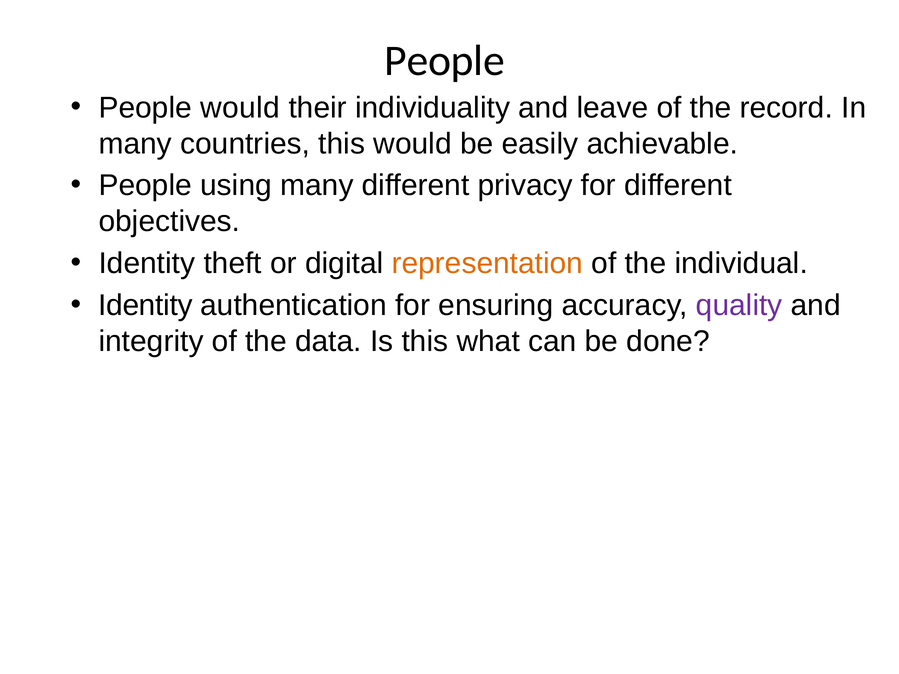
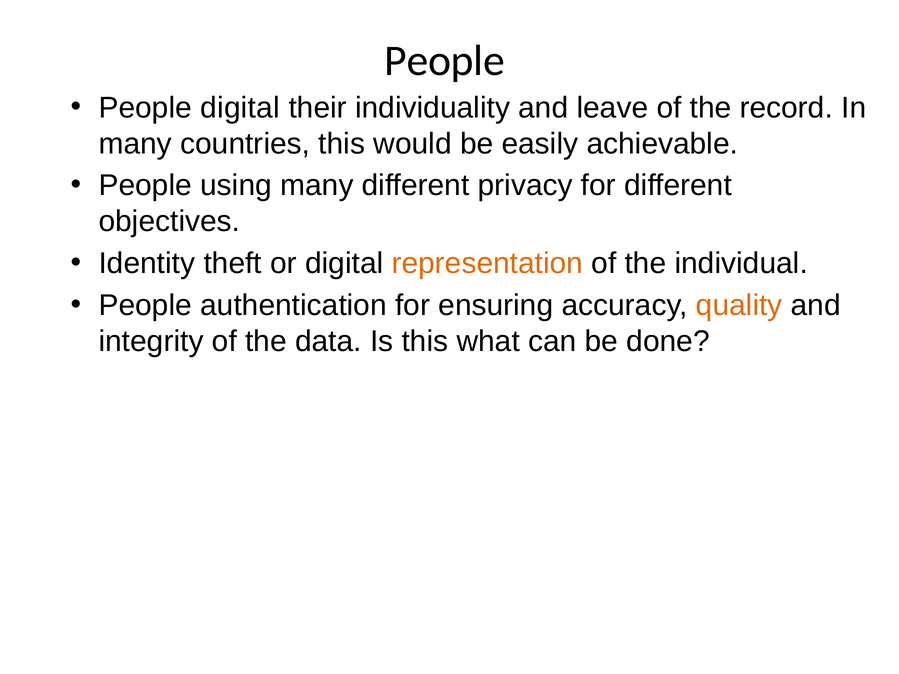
People would: would -> digital (240, 108)
Identity: Identity -> People (145, 305)
quality colour: purple -> orange (739, 305)
